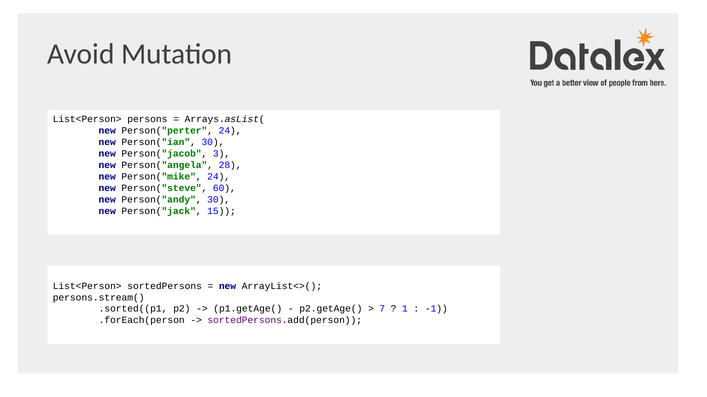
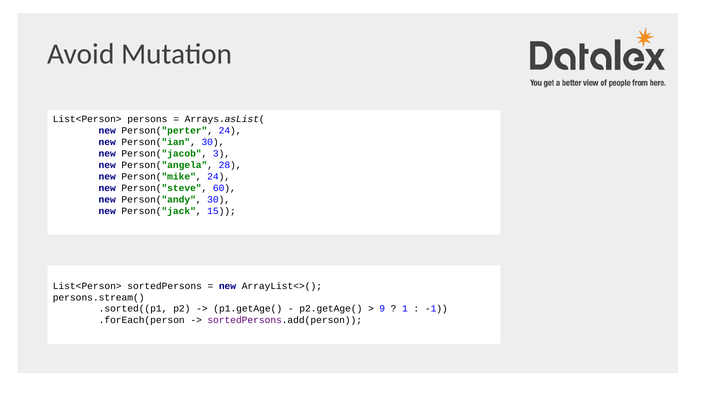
7: 7 -> 9 (382, 309)
